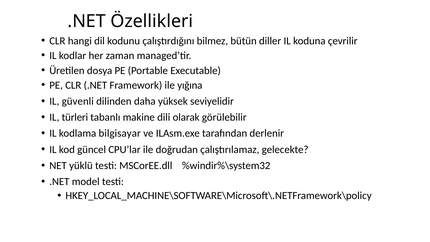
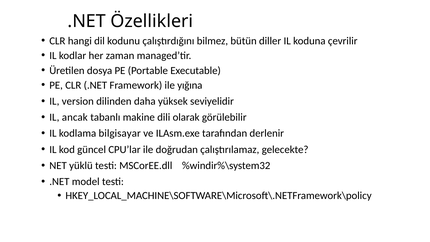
güvenli: güvenli -> version (78, 101)
türleri: türleri -> ancak (75, 117)
